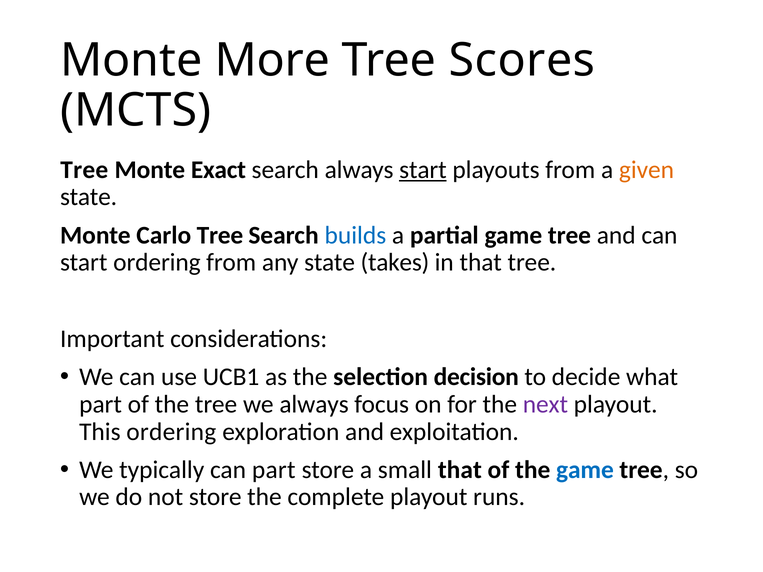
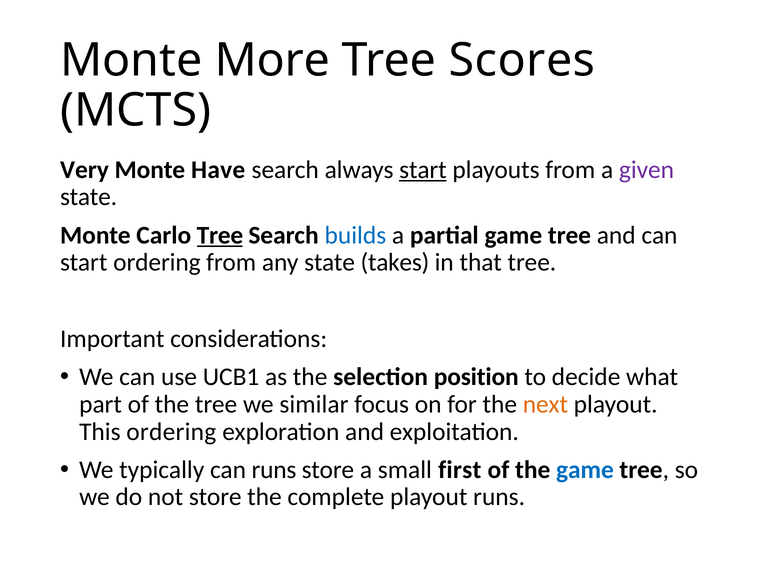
Tree: Tree -> Very (84, 170)
Exact: Exact -> Have (218, 170)
given colour: orange -> purple (647, 170)
Tree underline: none -> present (220, 235)
decision: decision -> position (476, 377)
we always: always -> similar (314, 404)
next colour: purple -> orange (545, 404)
can part: part -> runs (274, 470)
small that: that -> first (460, 470)
